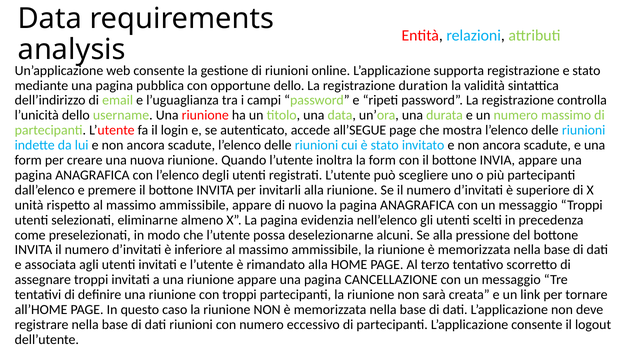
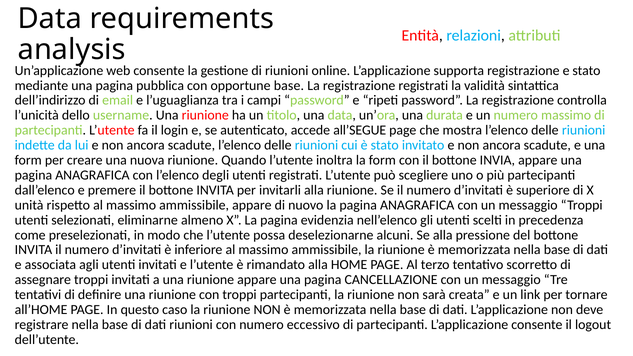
opportune dello: dello -> base (289, 85)
registrazione duration: duration -> registrati (423, 85)
